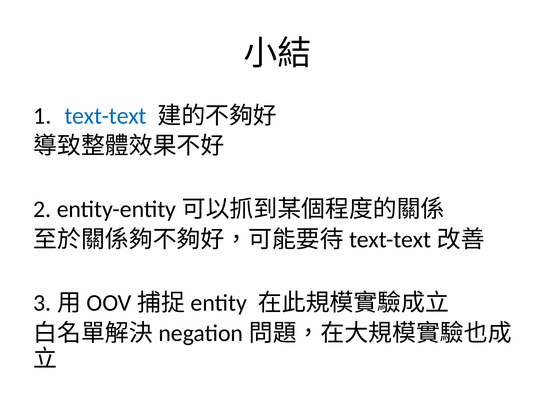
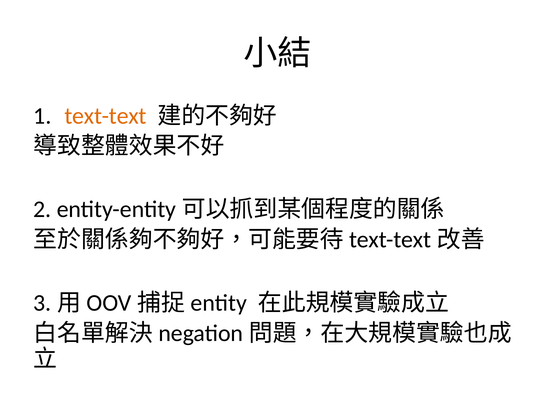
text-text colour: blue -> orange (106, 116)
